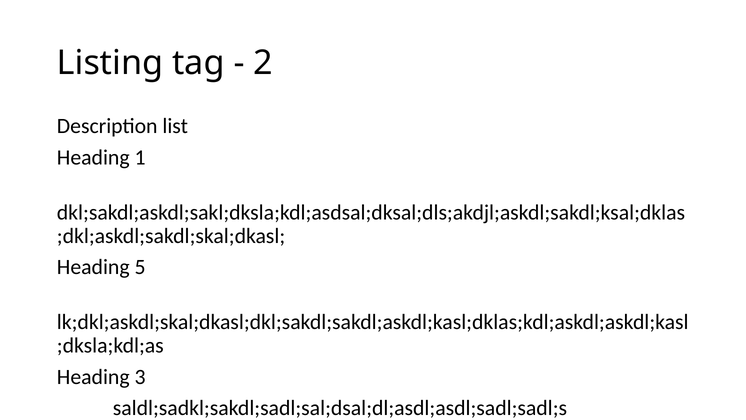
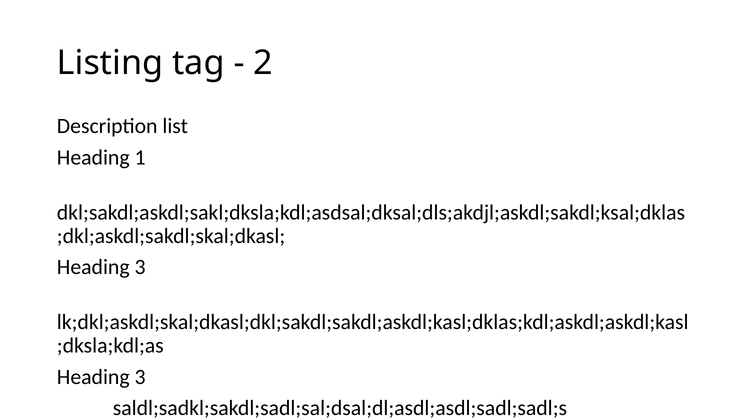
5: 5 -> 3 (140, 267)
